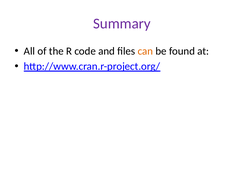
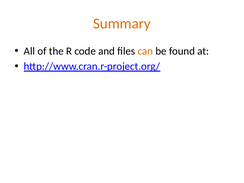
Summary colour: purple -> orange (122, 24)
